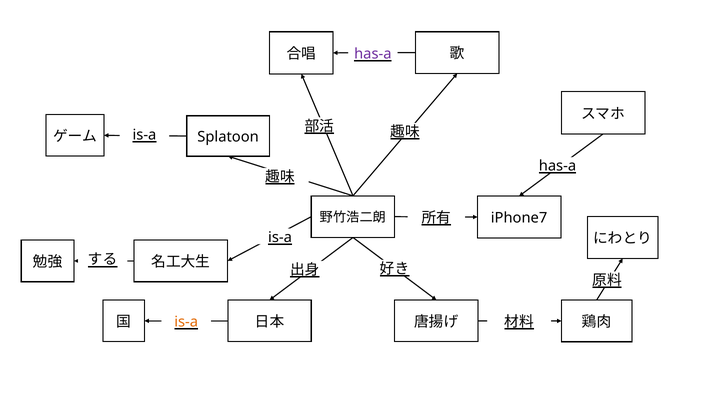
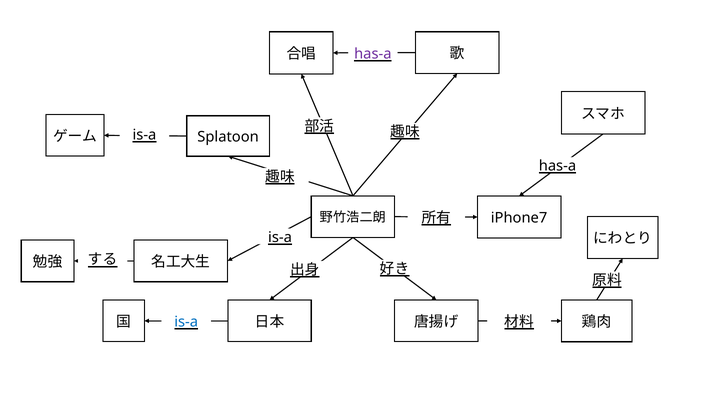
is-a colour: orange -> blue (186, 322)
